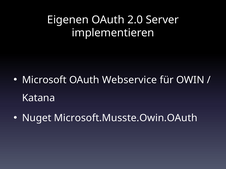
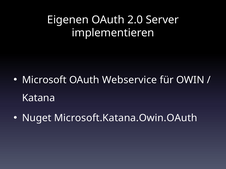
Microsoft.Musste.Owin.OAuth: Microsoft.Musste.Owin.OAuth -> Microsoft.Katana.Owin.OAuth (126, 118)
